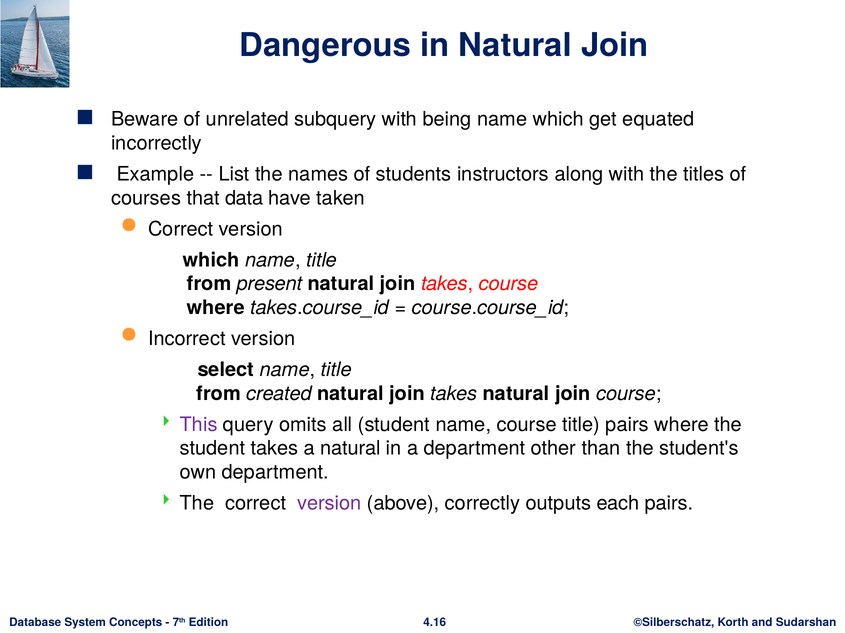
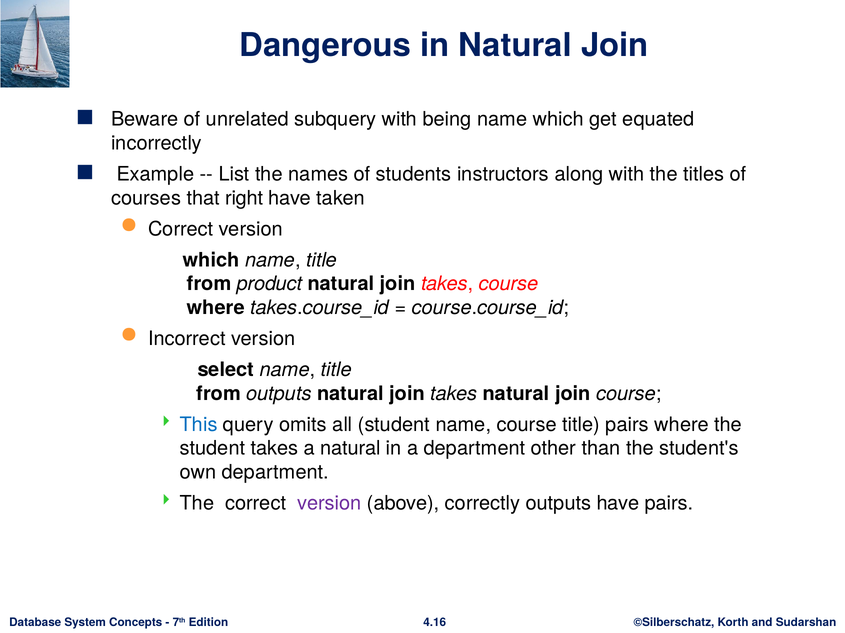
data: data -> right (244, 198)
present: present -> product (270, 284)
from created: created -> outputs (279, 394)
This colour: purple -> blue (199, 425)
outputs each: each -> have (618, 504)
